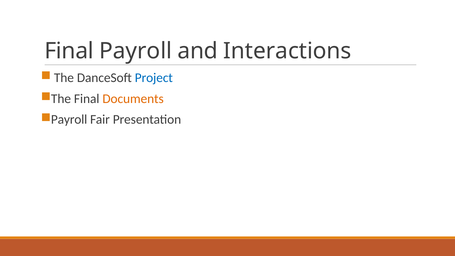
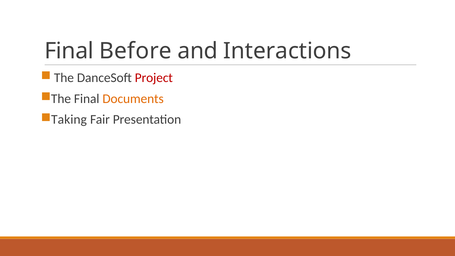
Final Payroll: Payroll -> Before (136, 51)
Project colour: blue -> red (154, 78)
Payroll: Payroll -> Taking (69, 120)
